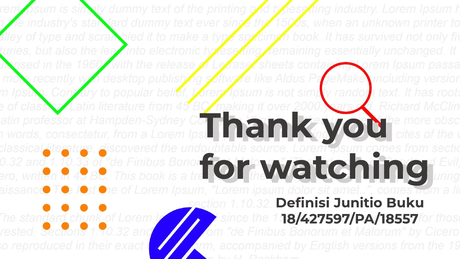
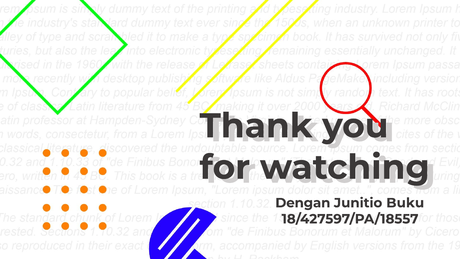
Definisi: Definisi -> Dengan (303, 203)
